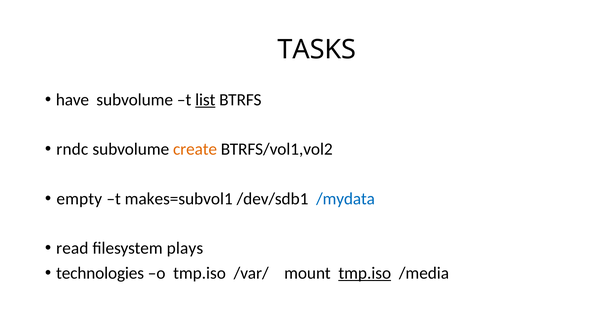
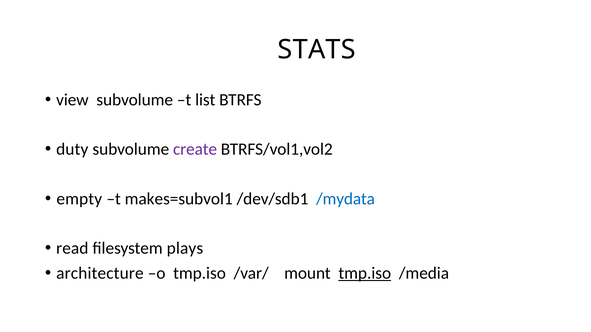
TASKS: TASKS -> STATS (317, 50)
have: have -> view (72, 100)
list underline: present -> none (205, 100)
rndc: rndc -> duty (72, 149)
create colour: orange -> purple (195, 149)
technologies: technologies -> architecture (100, 273)
